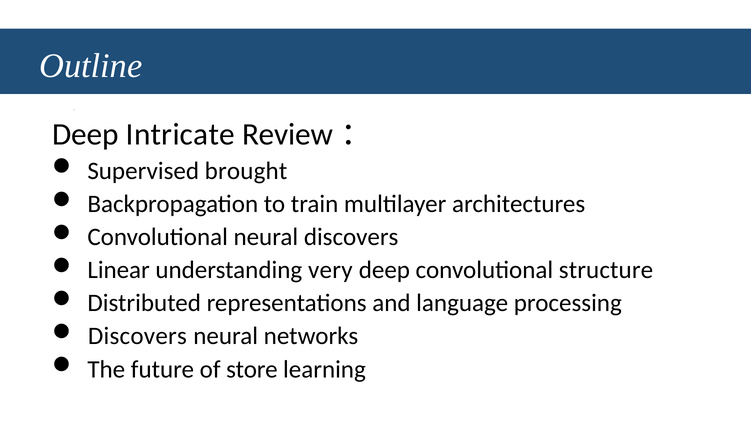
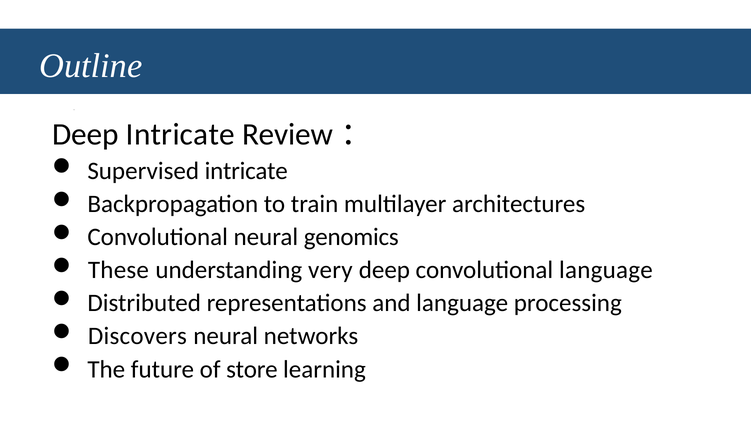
Supervised brought: brought -> intricate (246, 171)
neural discovers: discovers -> genomics (351, 237)
Linear: Linear -> These (118, 270)
convolutional structure: structure -> language (606, 270)
